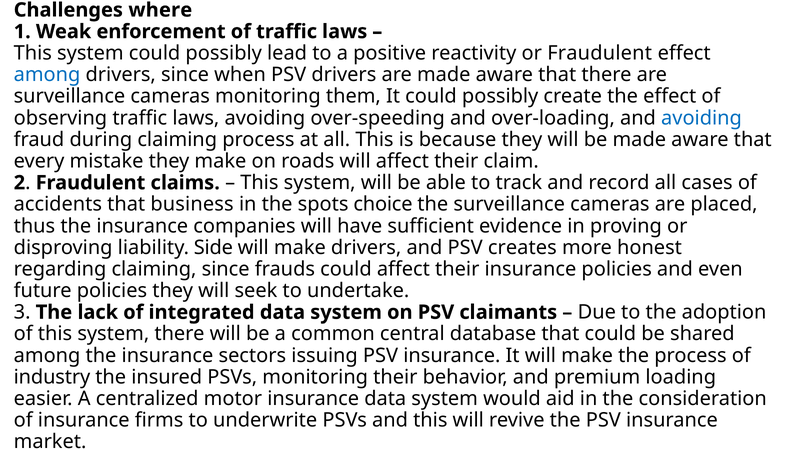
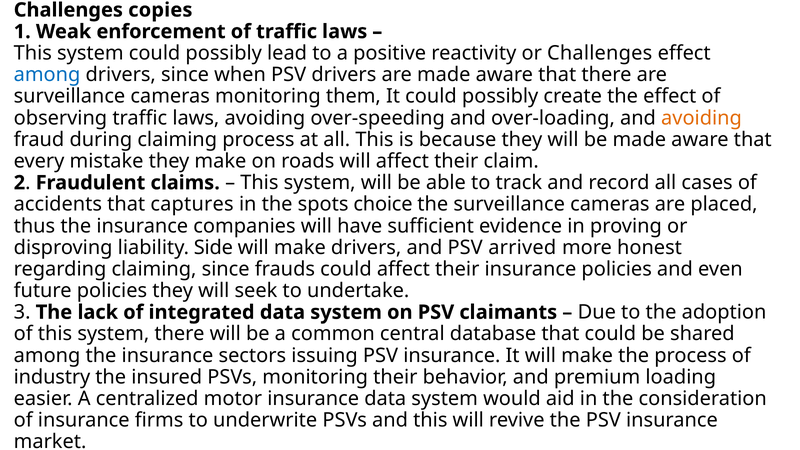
where: where -> copies (160, 10)
or Fraudulent: Fraudulent -> Challenges (600, 53)
avoiding colour: blue -> orange (702, 118)
business: business -> captures (192, 204)
creates: creates -> arrived (522, 247)
